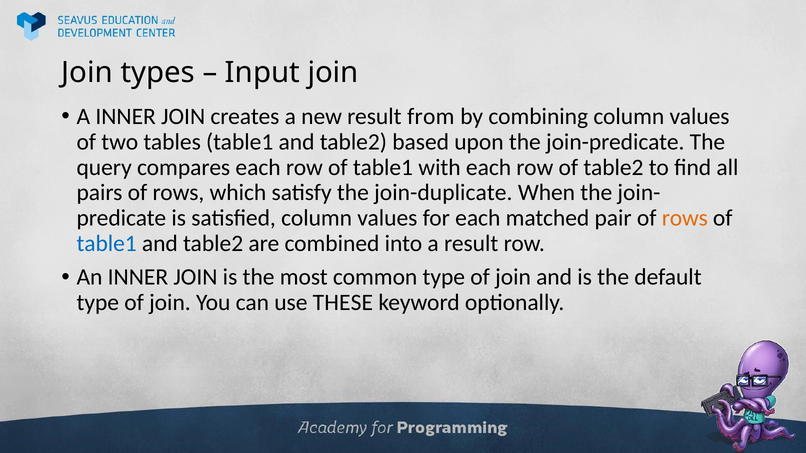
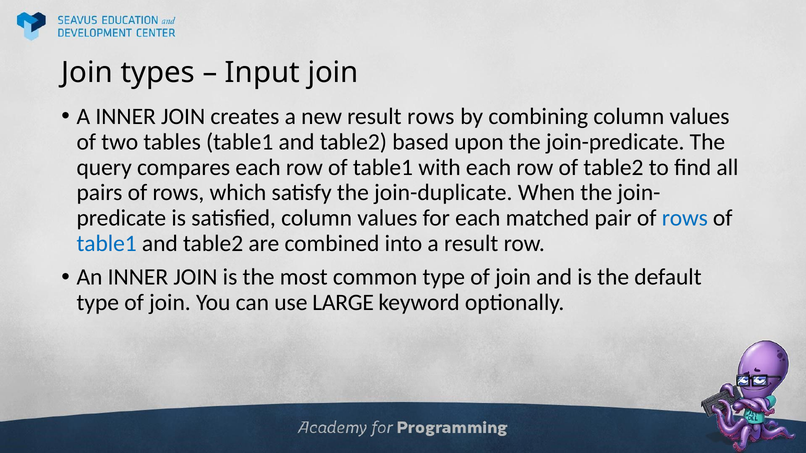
result from: from -> rows (431, 117)
rows colour: orange -> blue (685, 218)
THESE: THESE -> LARGE (343, 303)
